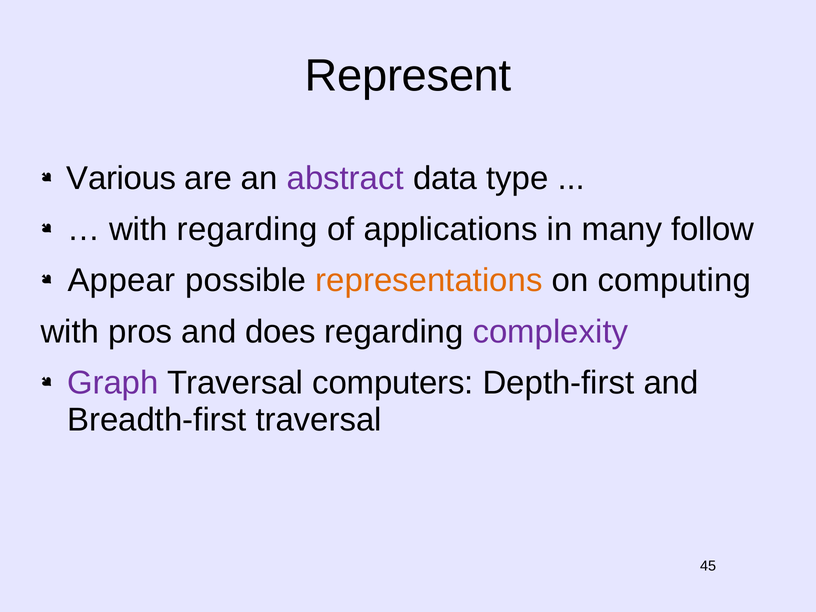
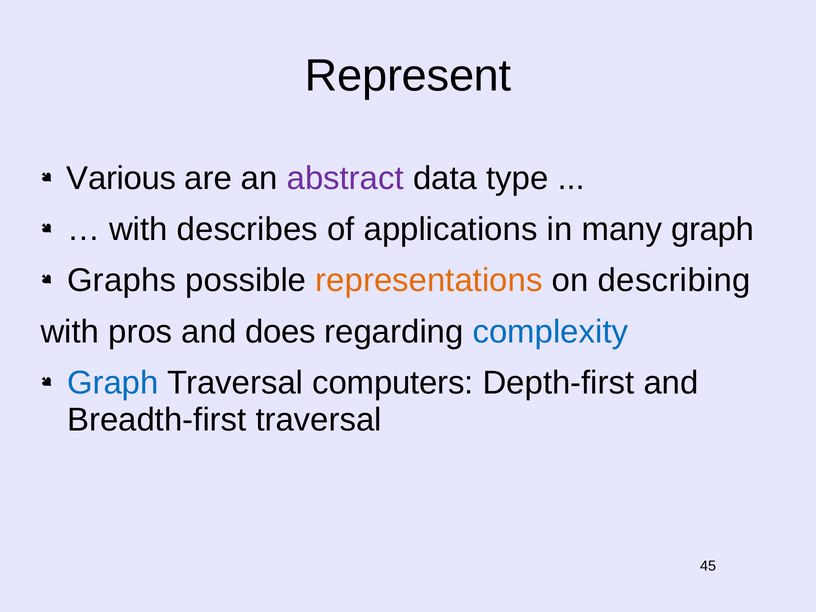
with regarding: regarding -> describes (247, 229)
many follow: follow -> graph (713, 229)
Appear: Appear -> Graphs (122, 281)
computing: computing -> describing (674, 281)
complexity colour: purple -> blue (550, 332)
Graph colour: purple -> blue (113, 383)
